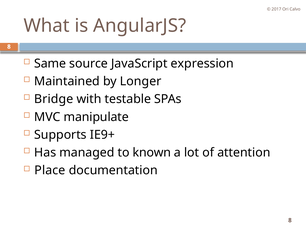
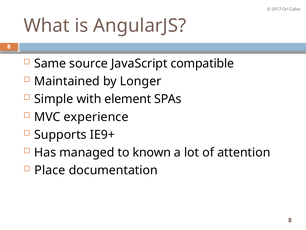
expression: expression -> compatible (202, 63)
Bridge: Bridge -> Simple (54, 99)
testable: testable -> element (128, 99)
manipulate: manipulate -> experience (96, 117)
